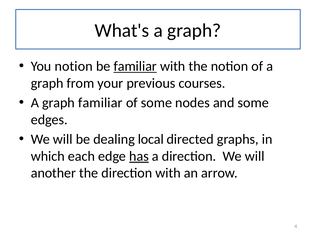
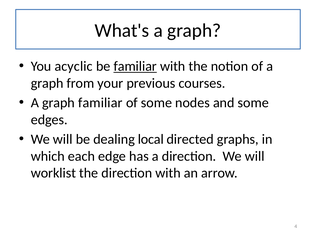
You notion: notion -> acyclic (74, 66)
has underline: present -> none (139, 156)
another: another -> worklist (53, 173)
